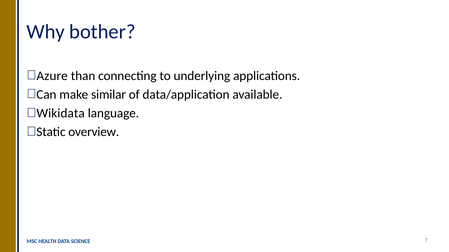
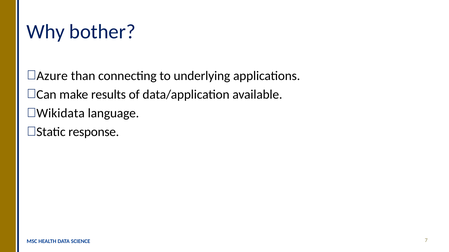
similar: similar -> results (109, 95)
overview: overview -> response (94, 132)
